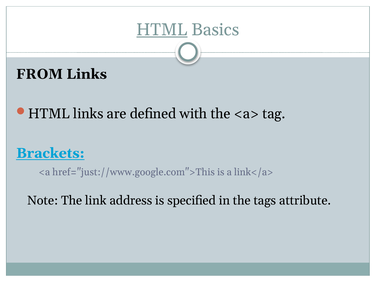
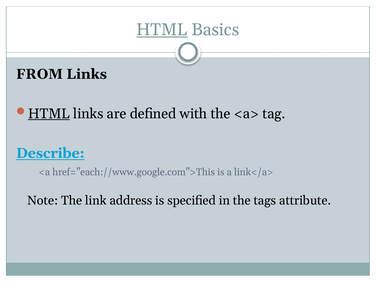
HTML underline: none -> present (49, 114)
Brackets: Brackets -> Describe (50, 153)
href="just://www.google.com">This: href="just://www.google.com">This -> href="each://www.google.com">This (134, 172)
